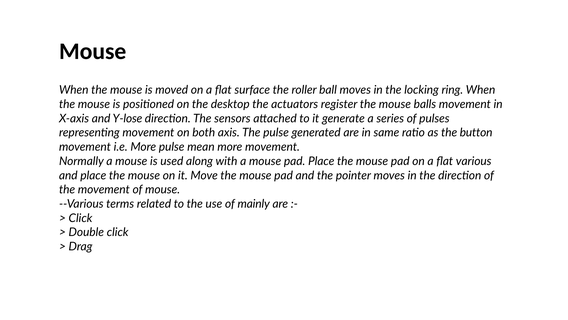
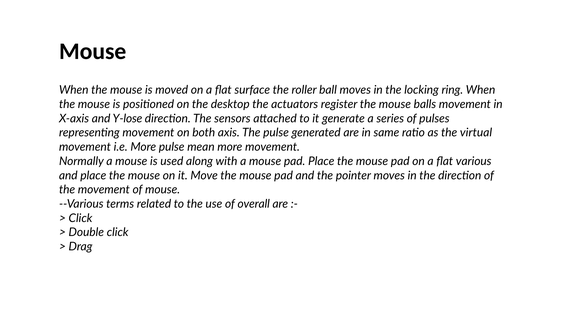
button: button -> virtual (476, 133)
mainly: mainly -> overall (254, 204)
